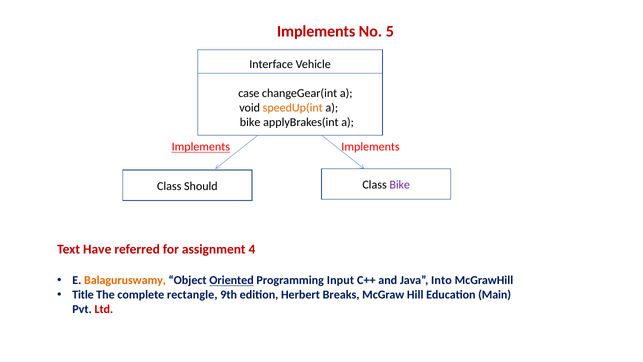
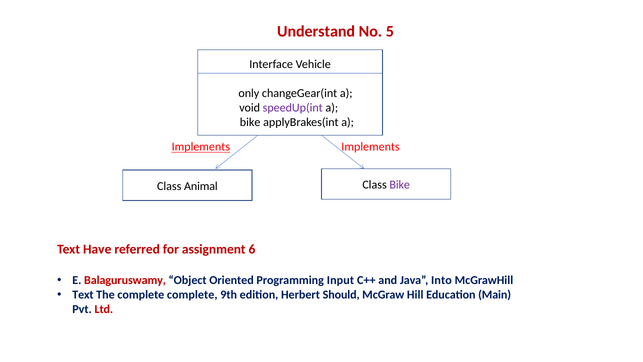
Implements: Implements -> Understand (316, 31)
case: case -> only (249, 93)
speedUp(int colour: orange -> purple (293, 108)
Should: Should -> Animal (201, 186)
4: 4 -> 6 (252, 249)
Balaguruswamy colour: orange -> red (125, 280)
Oriented underline: present -> none (232, 280)
Title: Title -> Text (83, 295)
complete rectangle: rectangle -> complete (192, 295)
Breaks: Breaks -> Should (341, 295)
